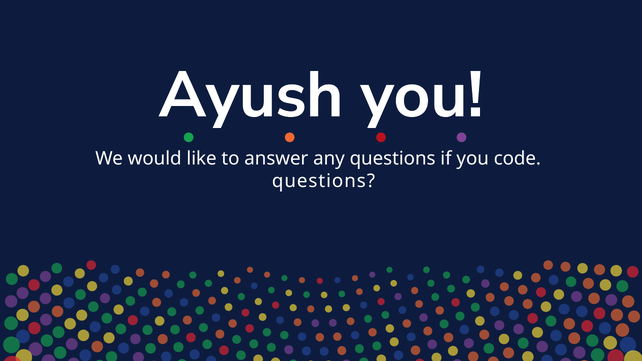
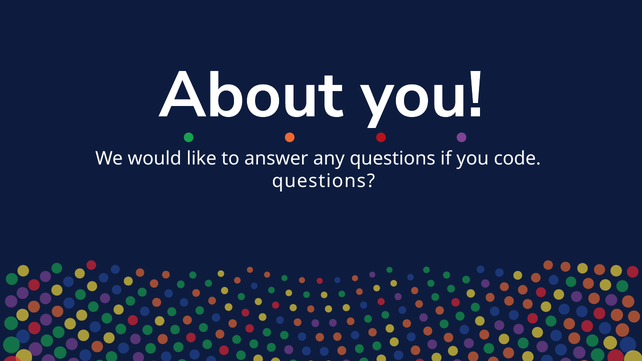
Ayush: Ayush -> About (251, 95)
